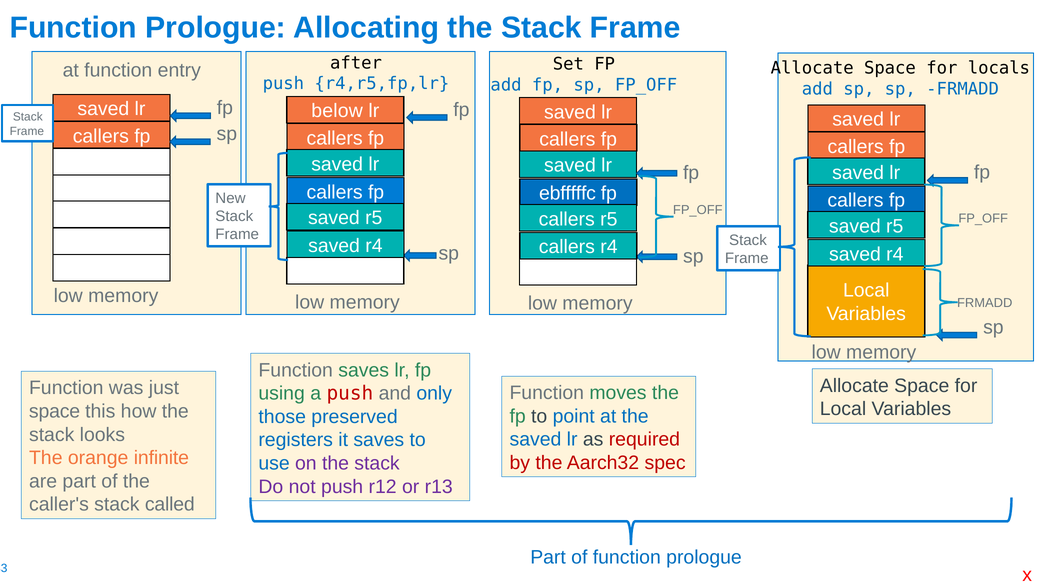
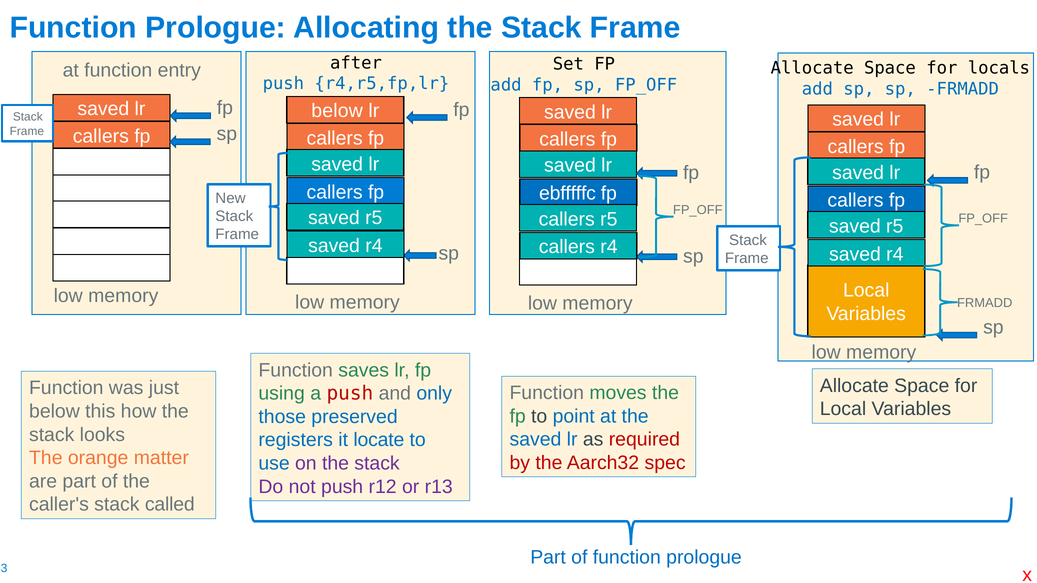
space: space -> below (54, 412)
it saves: saves -> locate (379, 440)
infinite: infinite -> matter (161, 458)
